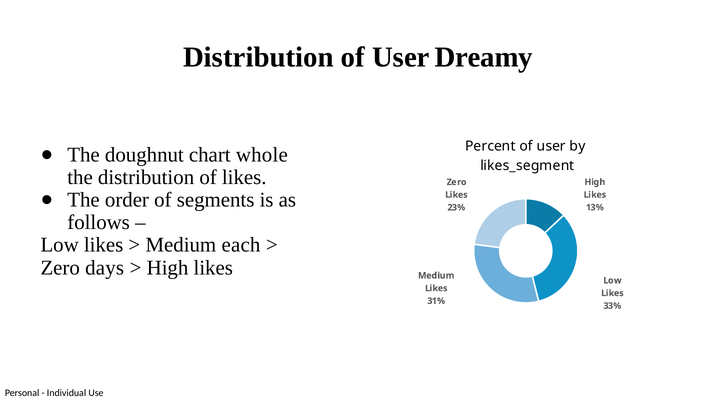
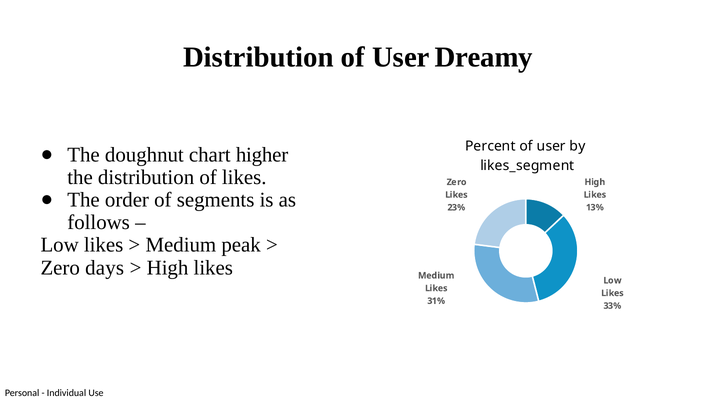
whole: whole -> higher (262, 155)
each: each -> peak (241, 245)
